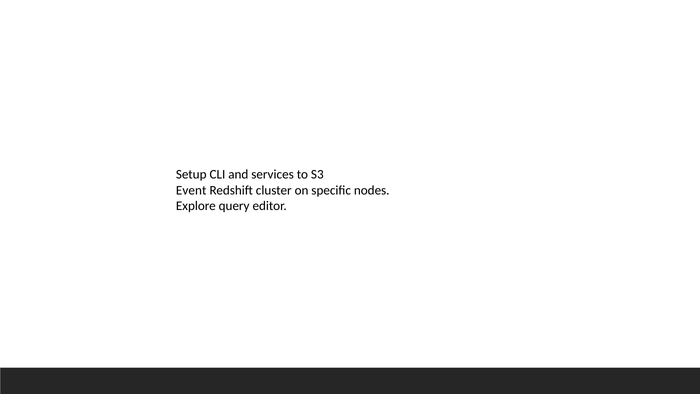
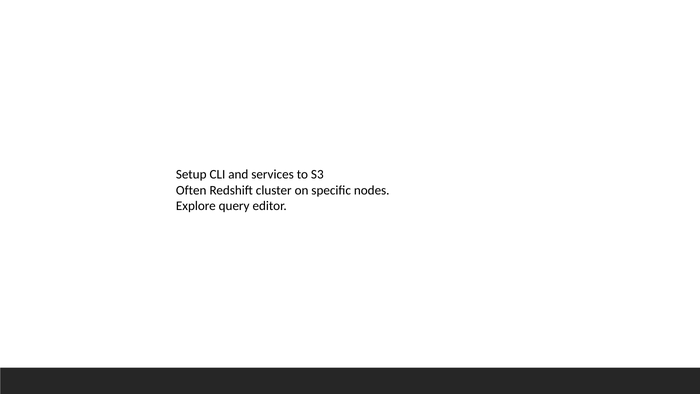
Event: Event -> Often (191, 190)
